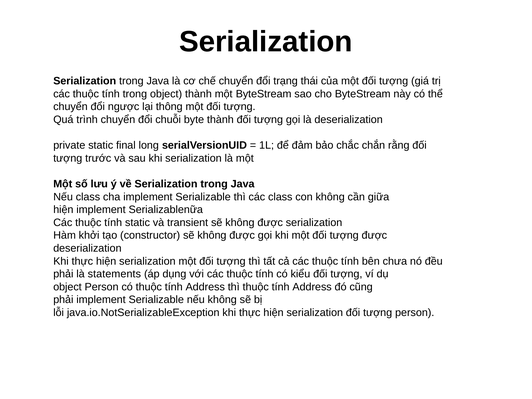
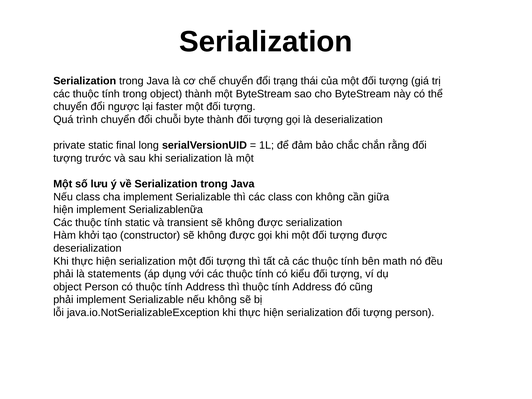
thông: thông -> faster (169, 107)
chưa: chưa -> math (395, 261)
